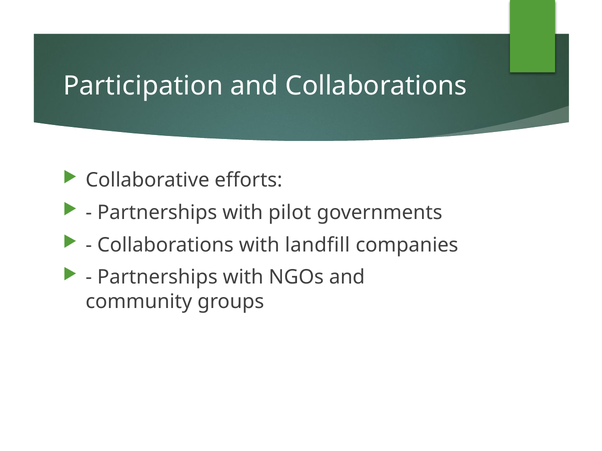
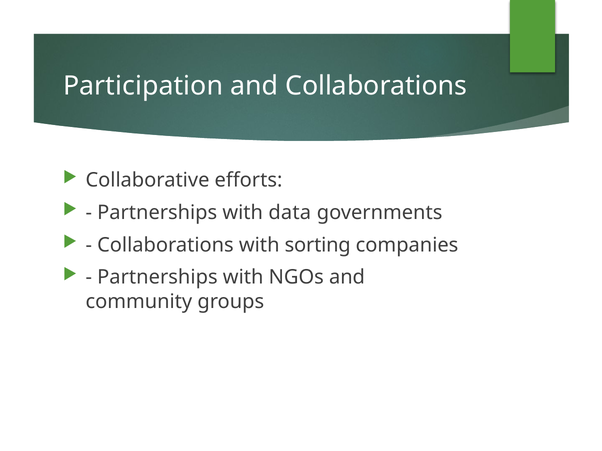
pilot: pilot -> data (290, 213)
landfill: landfill -> sorting (318, 245)
